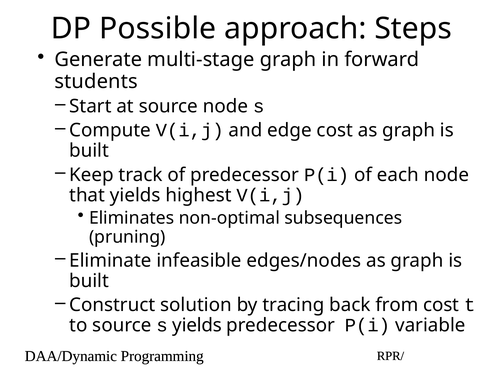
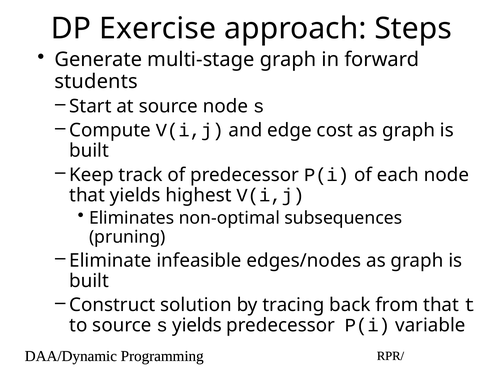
Possible: Possible -> Exercise (158, 29)
from cost: cost -> that (441, 305)
